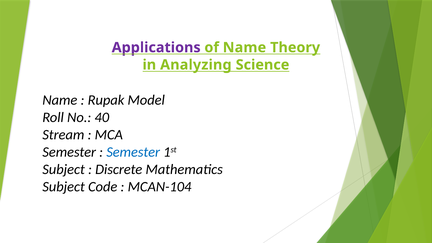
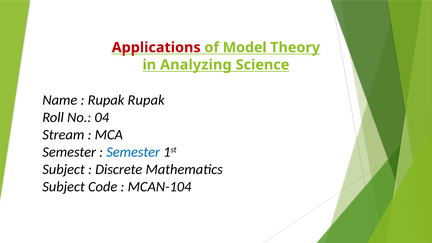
Applications colour: purple -> red (156, 48)
of Name: Name -> Model (245, 48)
Rupak Model: Model -> Rupak (146, 100)
40: 40 -> 04 (102, 117)
